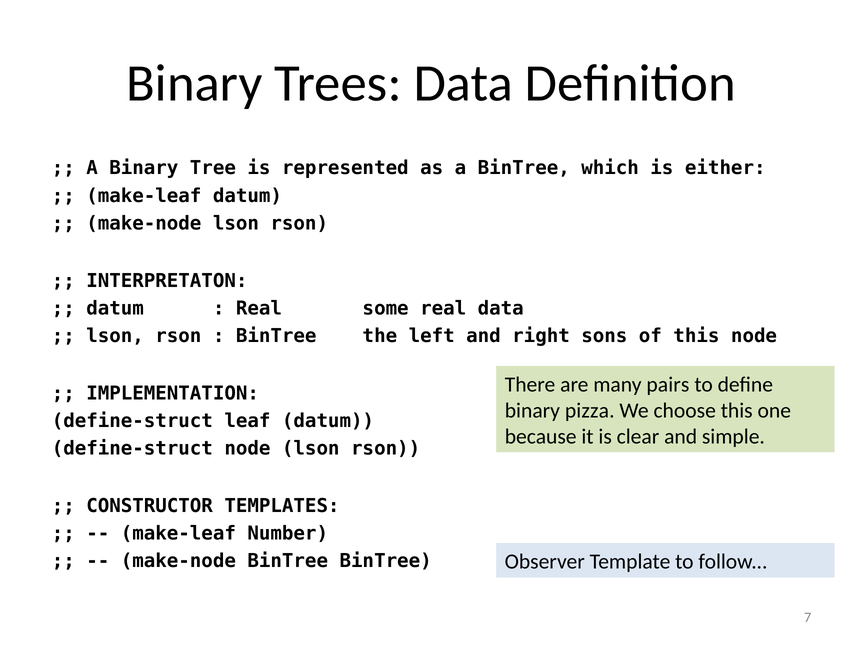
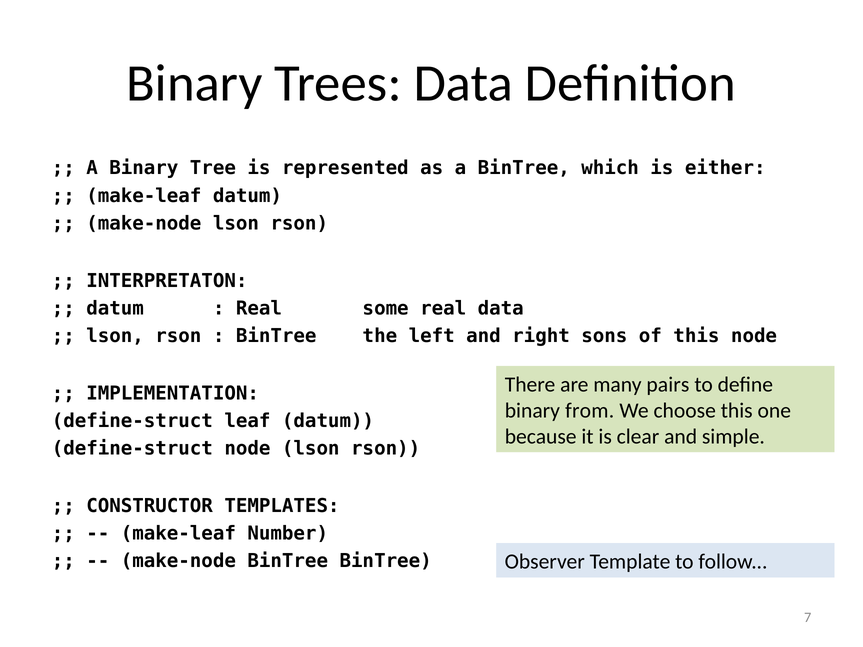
pizza: pizza -> from (590, 411)
